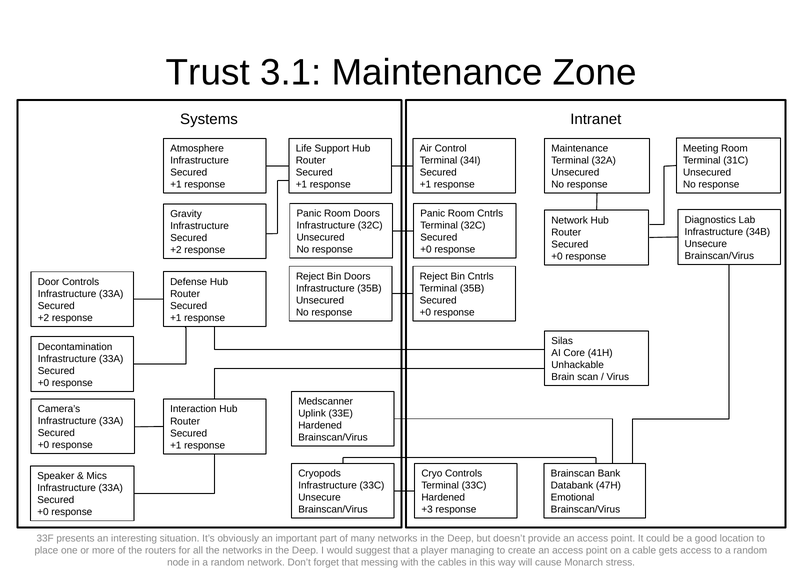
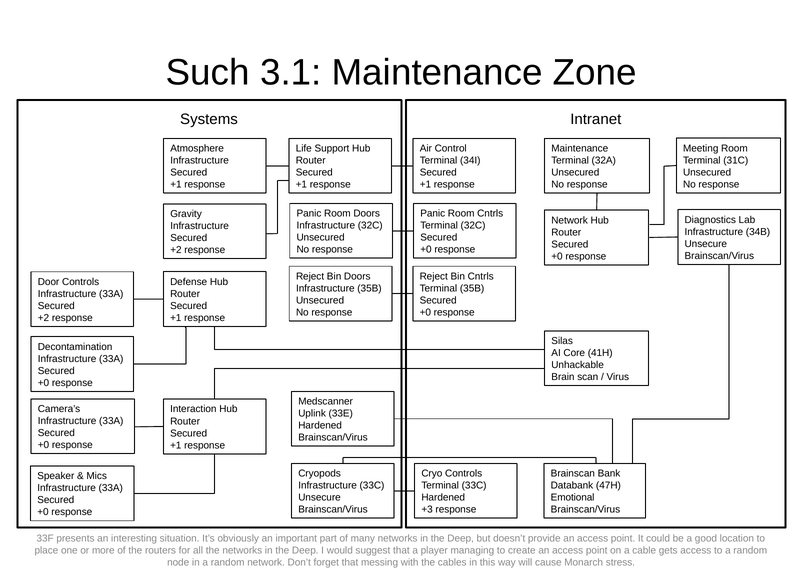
Trust: Trust -> Such (208, 73)
